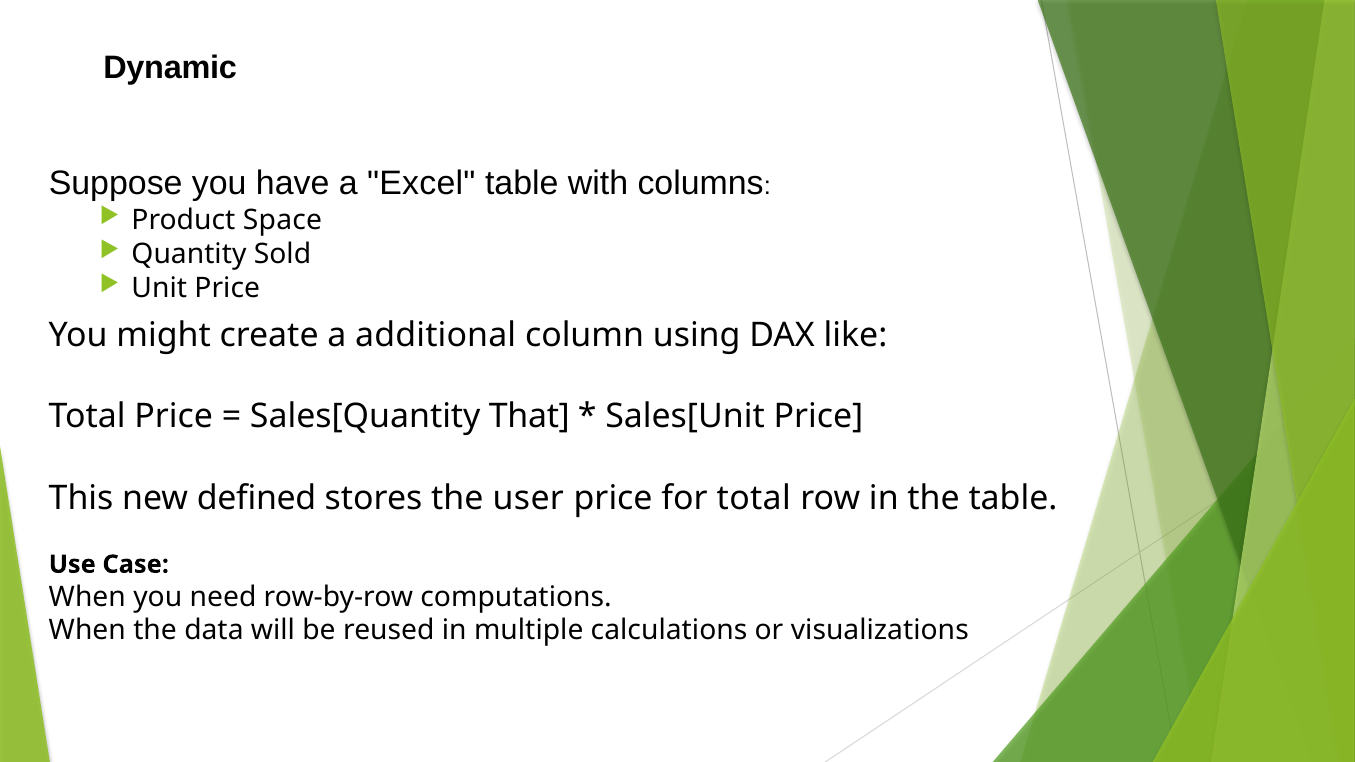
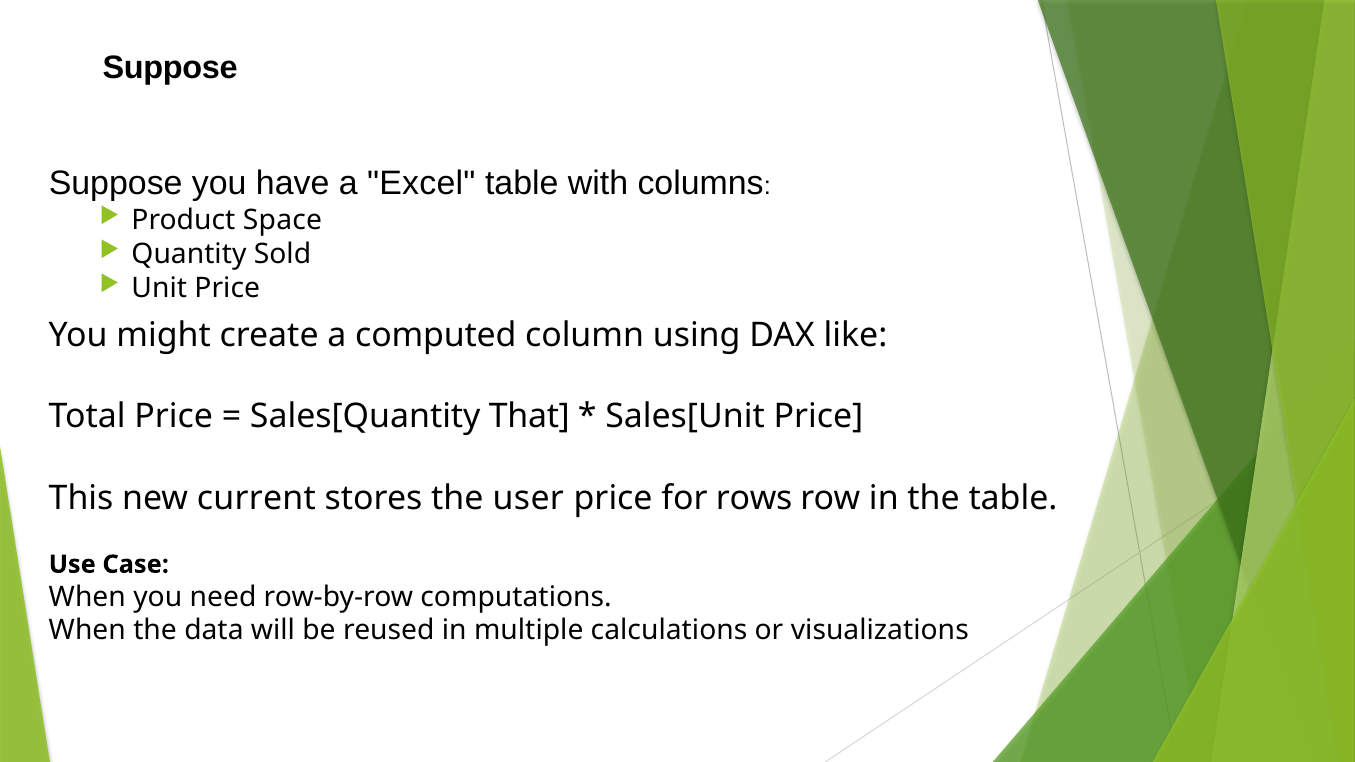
Dynamic: Dynamic -> Suppose (170, 67)
additional: additional -> computed (436, 335)
defined: defined -> current (256, 498)
for total: total -> rows (754, 498)
